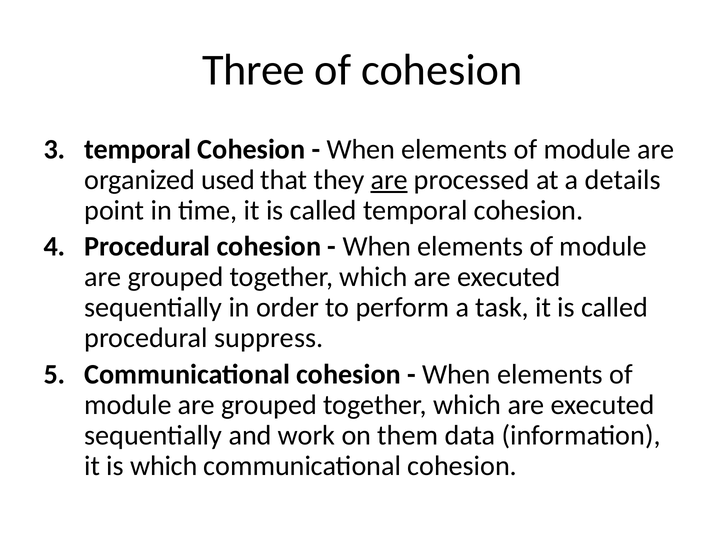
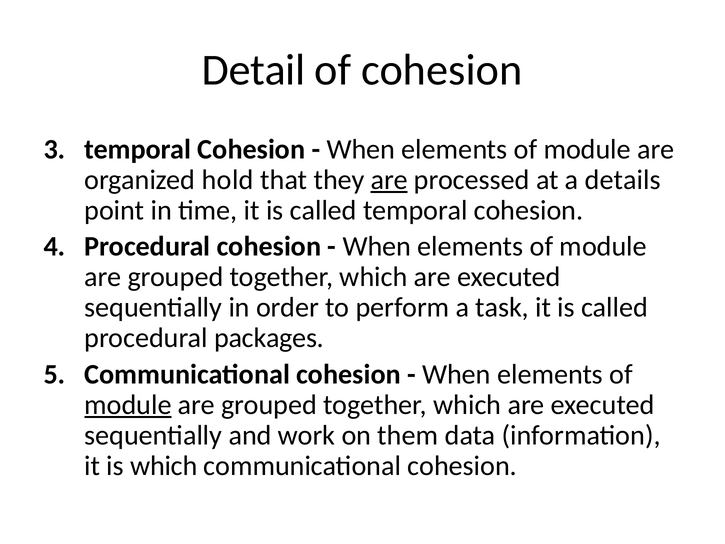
Three: Three -> Detail (253, 70)
used: used -> hold (228, 180)
suppress: suppress -> packages (269, 338)
module underline: none -> present (128, 405)
